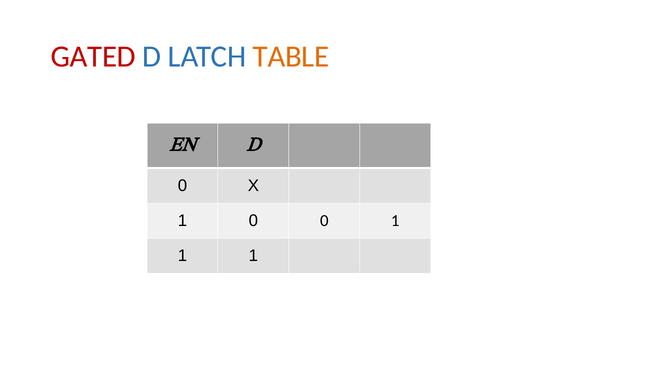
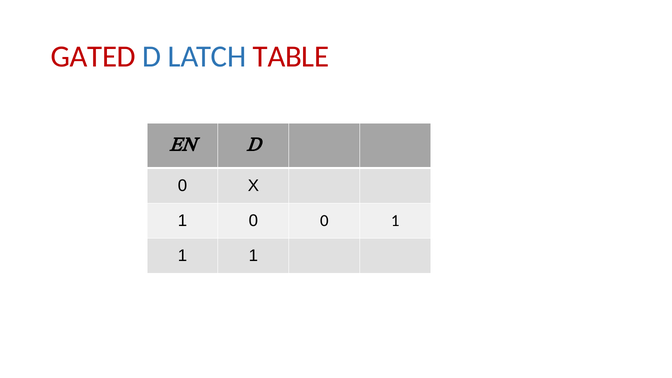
TABLE colour: orange -> red (291, 57)
